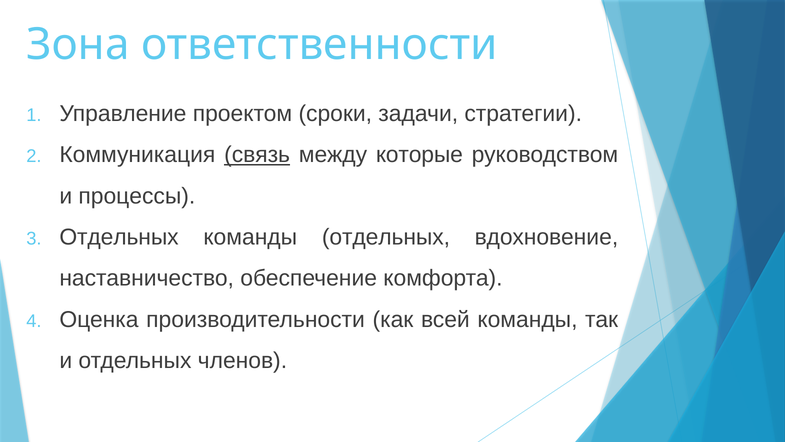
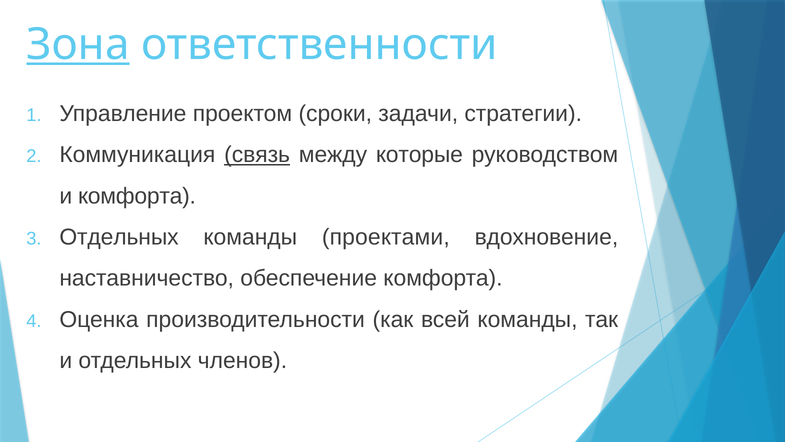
Зона underline: none -> present (78, 45)
и процессы: процессы -> комфорта (137, 196)
команды отдельных: отдельных -> проектами (386, 237)
